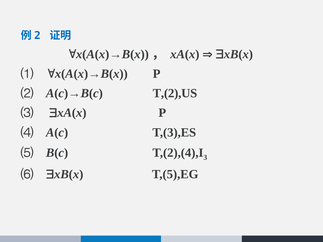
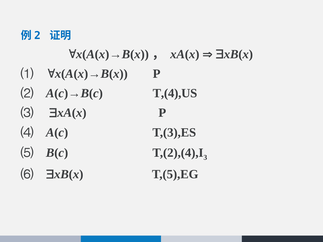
T,(2),US: T,(2),US -> T,(4),US (175, 93)
